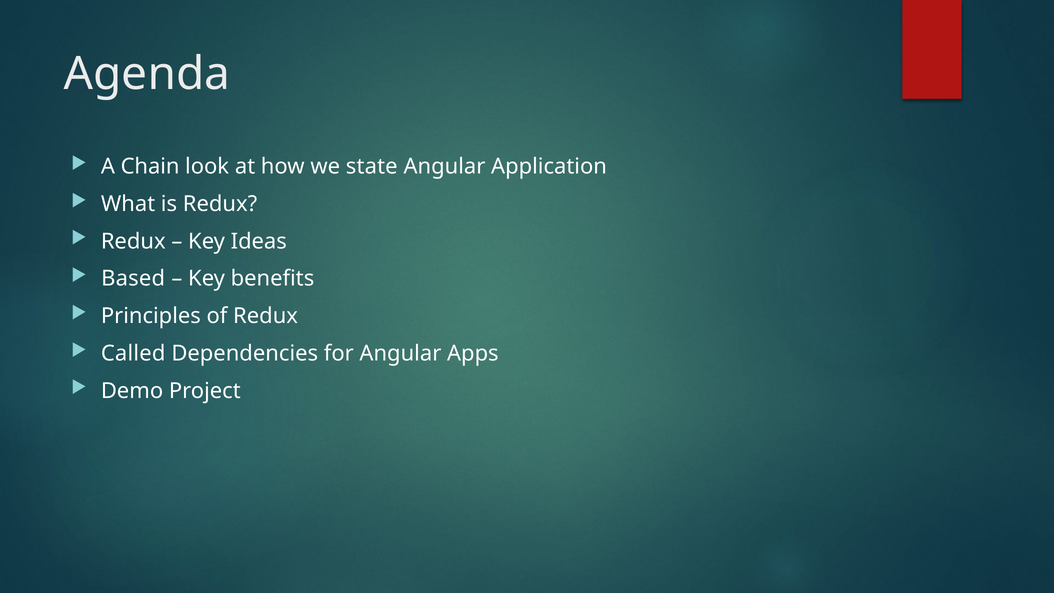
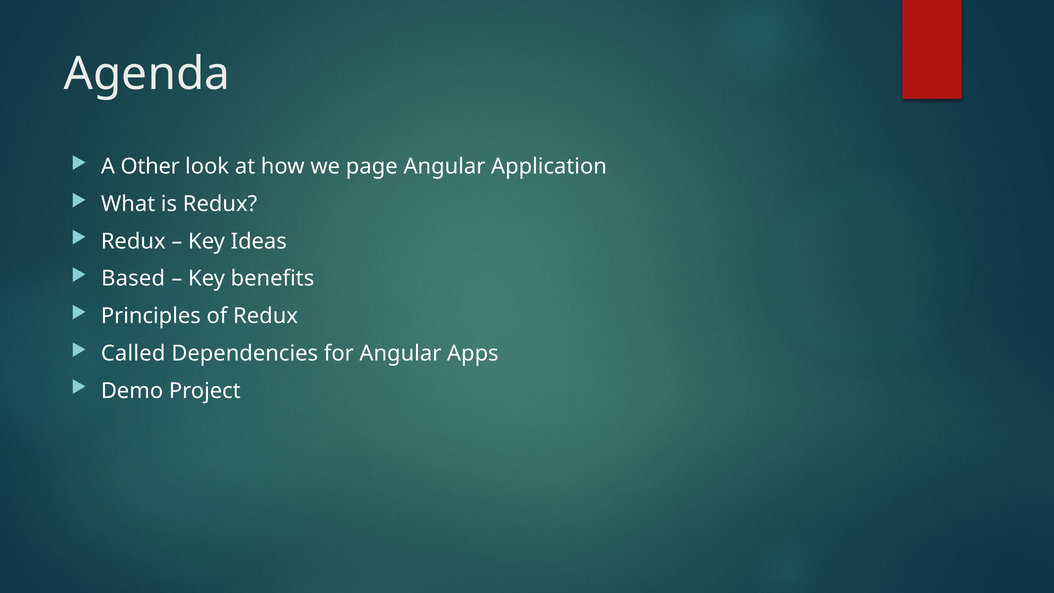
Chain: Chain -> Other (150, 167)
state: state -> page (372, 167)
